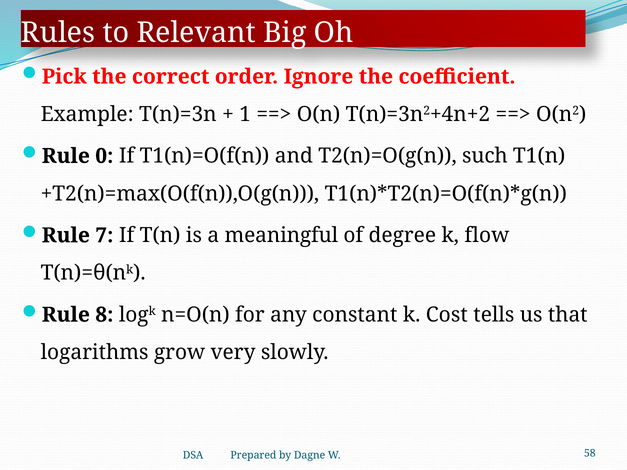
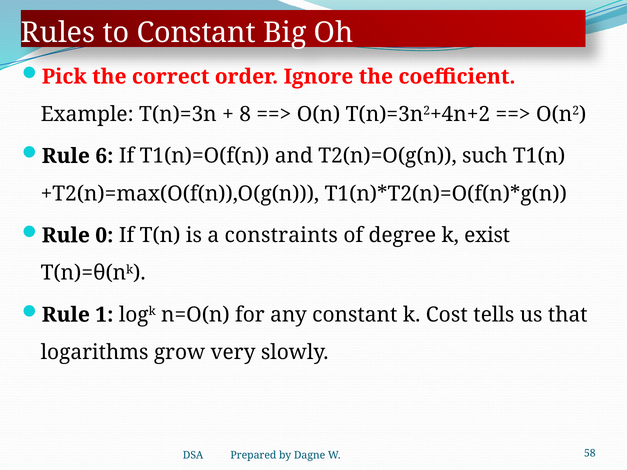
to Relevant: Relevant -> Constant (196, 33)
1: 1 -> 8 (245, 114)
0: 0 -> 6 (104, 156)
7: 7 -> 0 (104, 236)
meaningful: meaningful -> constraints (281, 236)
flow: flow -> exist (487, 236)
8: 8 -> 1 (104, 315)
